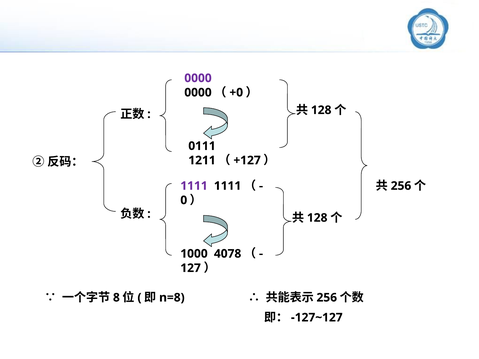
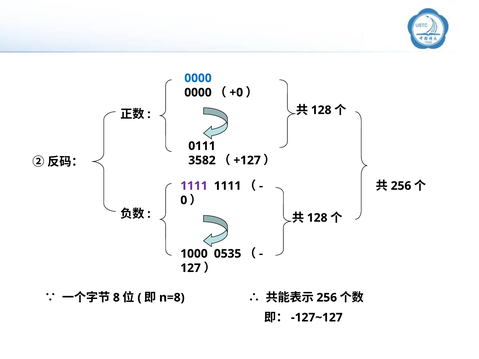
0000 colour: purple -> blue (198, 78)
1211: 1211 -> 3582 (202, 160)
4078: 4078 -> 0535 (228, 254)
